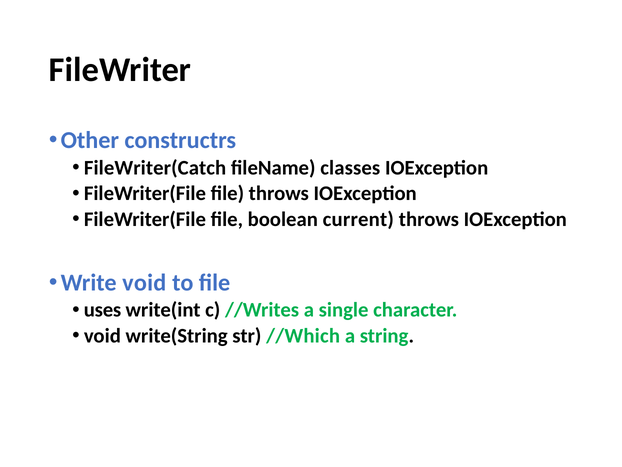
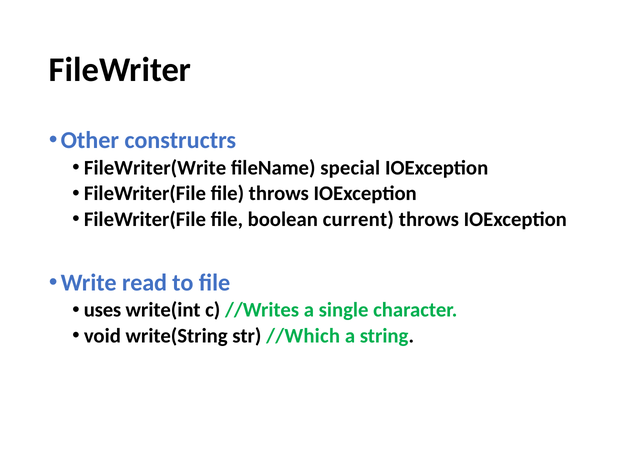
FileWriter(Catch: FileWriter(Catch -> FileWriter(Write (155, 168)
classes: classes -> special (350, 168)
Write void: void -> read (144, 282)
